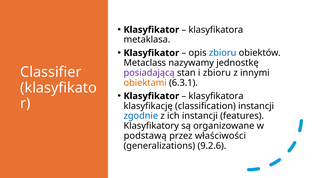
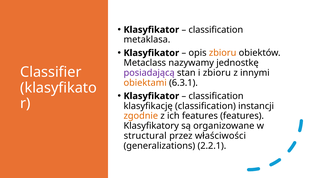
klasyfikatora: klasyfikatora -> classification (216, 30)
zbioru colour: blue -> orange (223, 53)
klasyfikatora: klasyfikatora -> classification (216, 96)
zgodnie colour: blue -> orange (141, 116)
ich instancji: instancji -> features (200, 116)
podstawą: podstawą -> structural (145, 136)
9.2.6: 9.2.6 -> 2.2.1 (212, 146)
